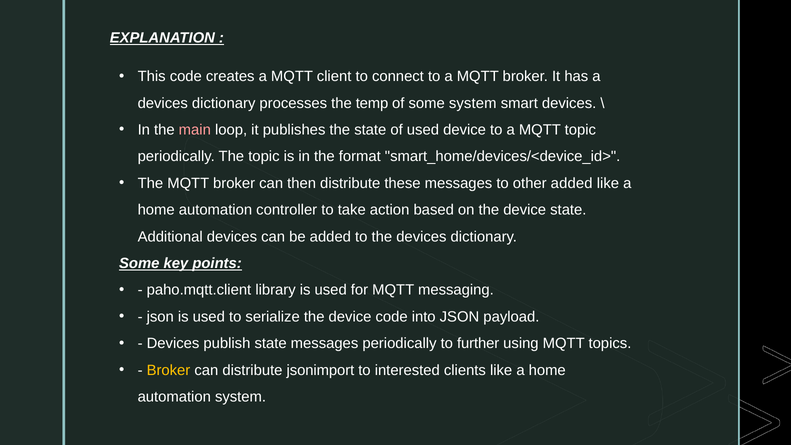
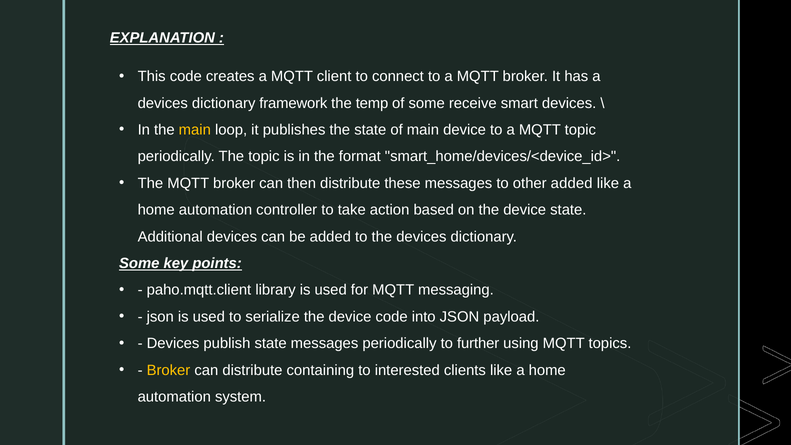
processes: processes -> framework (293, 103)
some system: system -> receive (473, 103)
main colour: pink -> yellow (195, 130)
of used: used -> main (423, 130)
jsonimport: jsonimport -> containing (320, 370)
